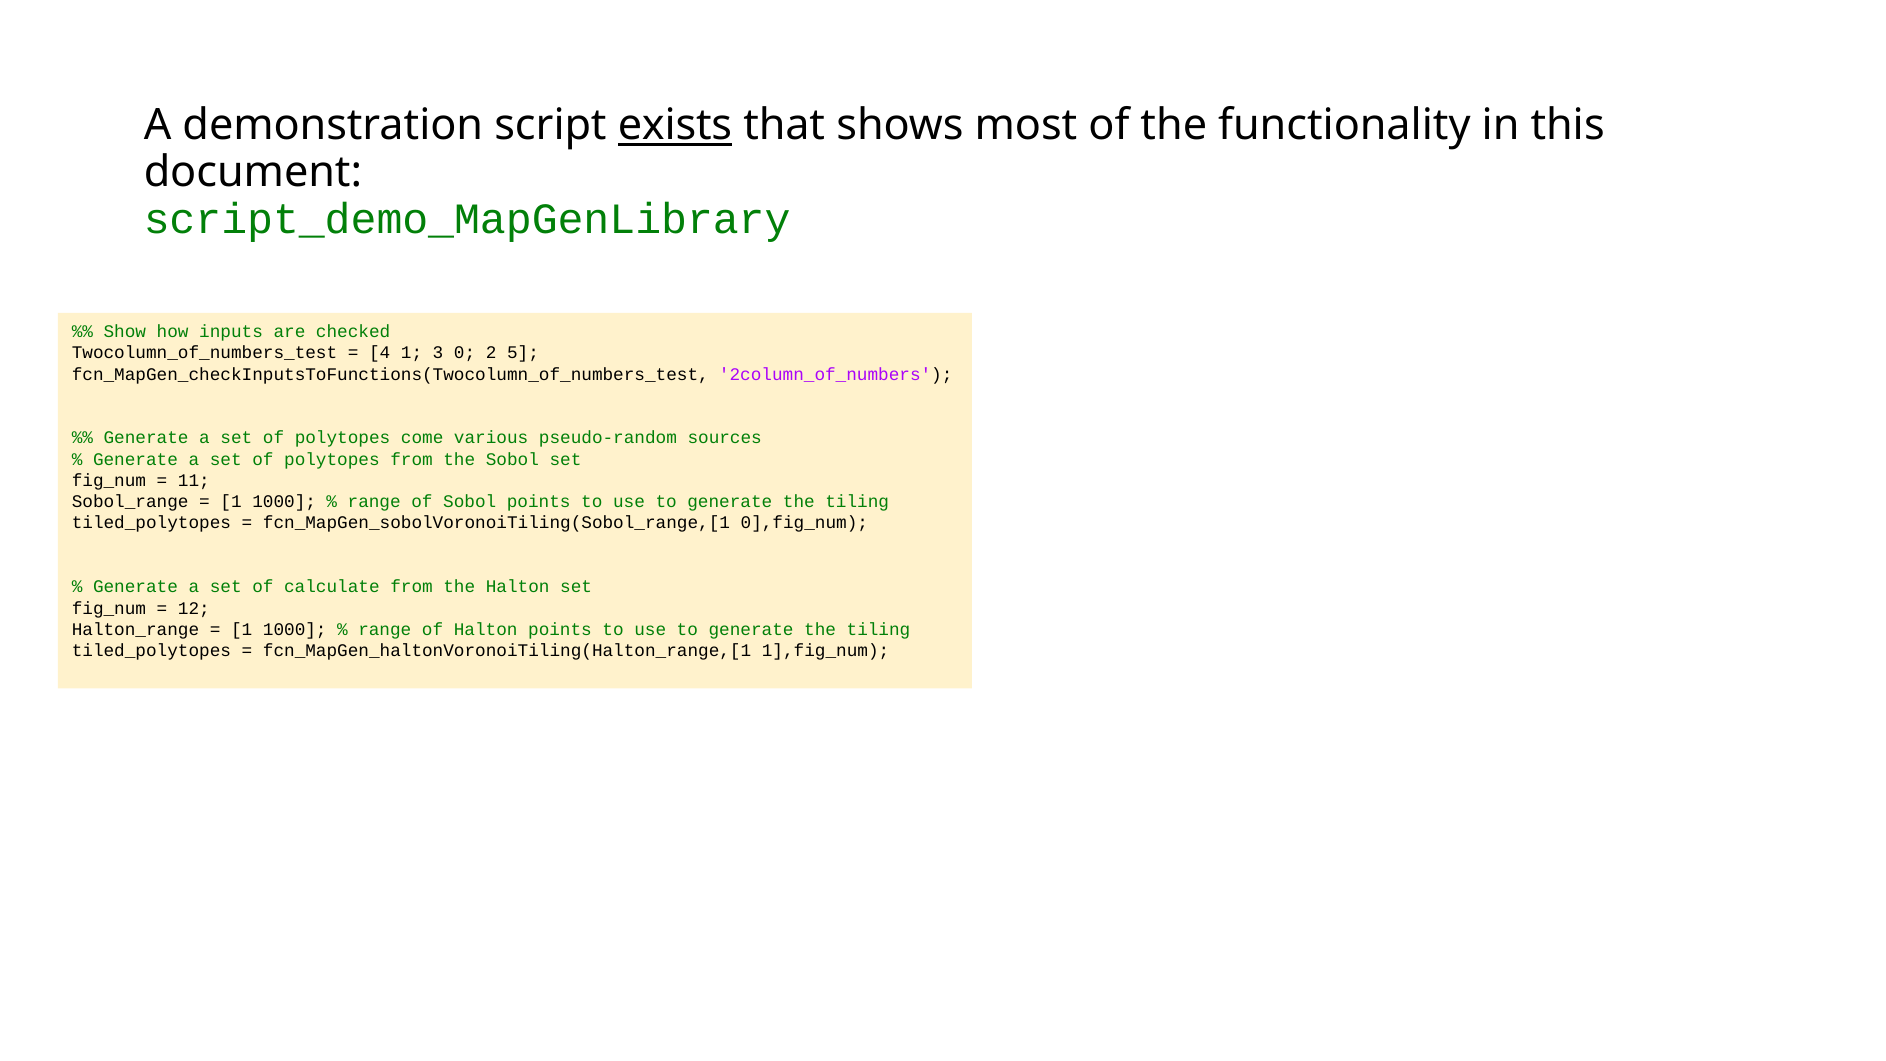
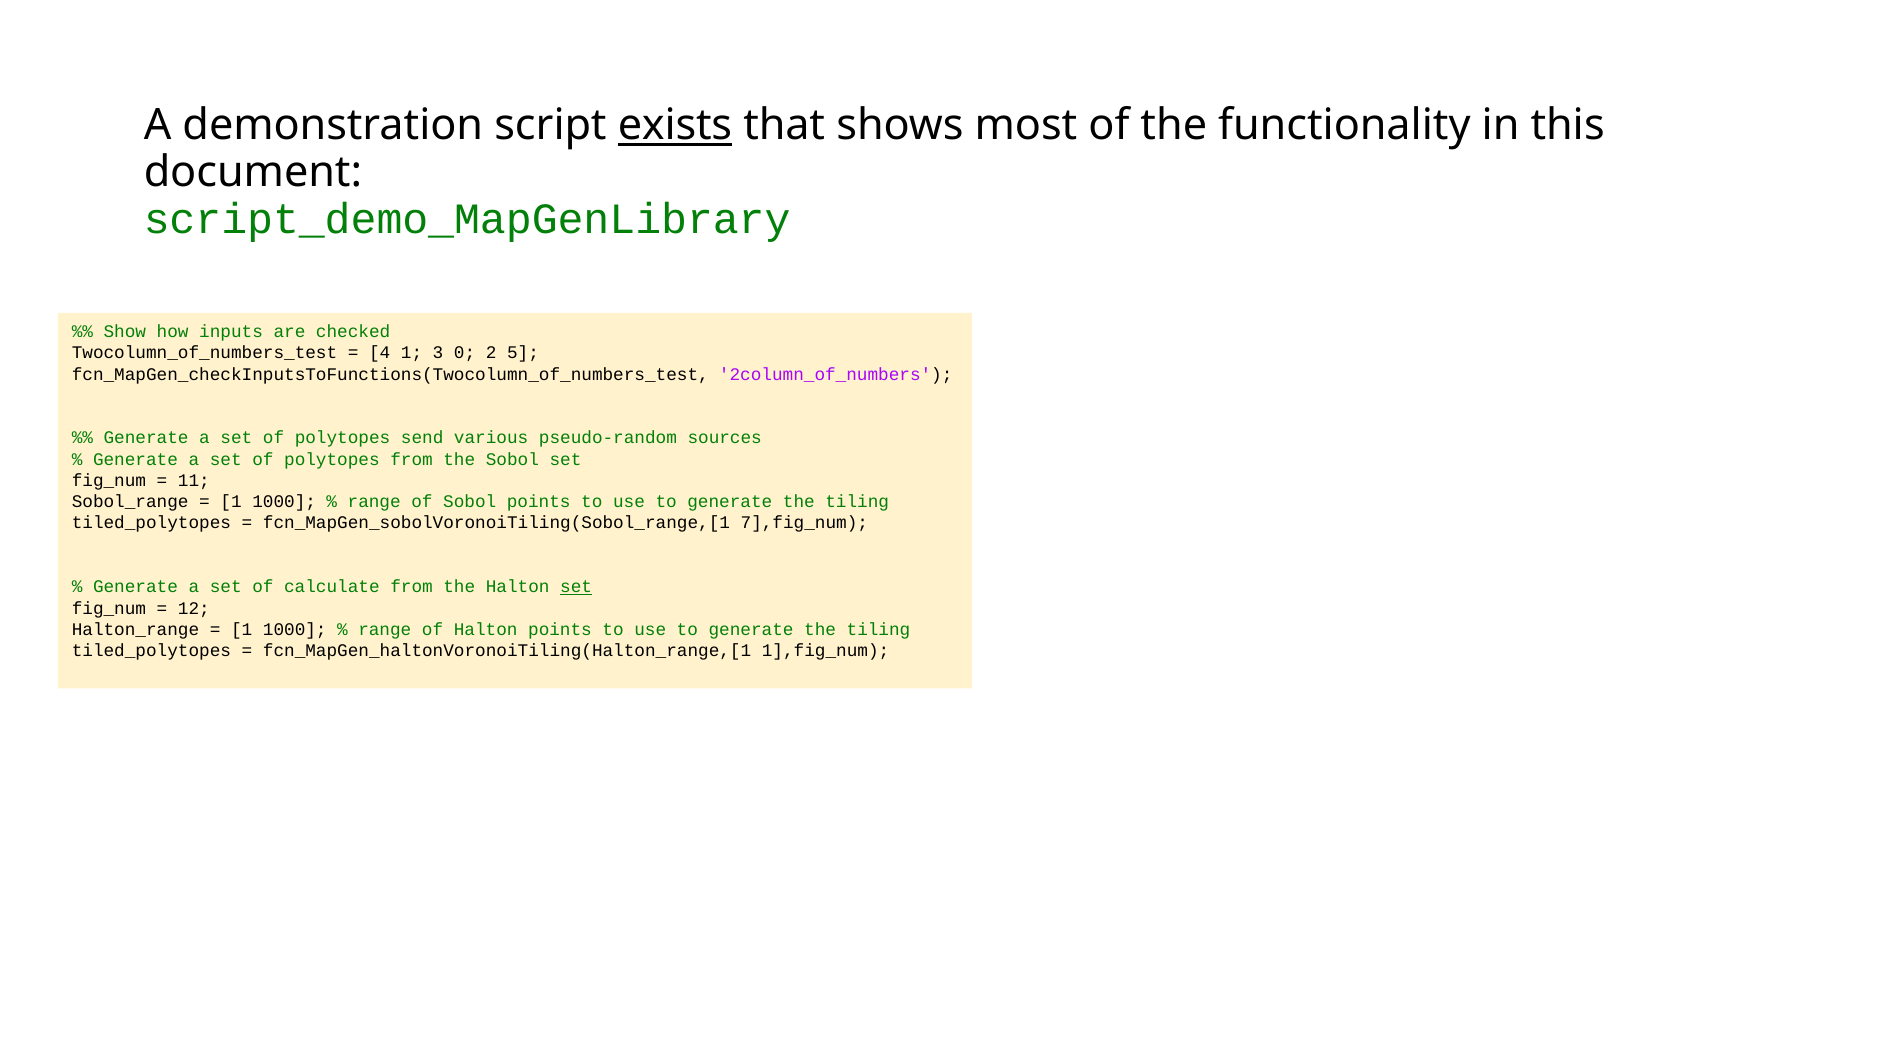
come: come -> send (422, 438)
0],fig_num: 0],fig_num -> 7],fig_num (804, 523)
set underline: none -> present (576, 587)
